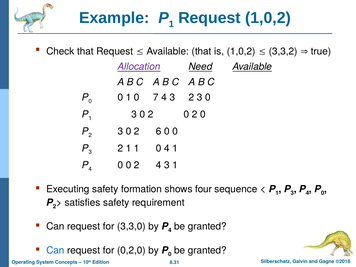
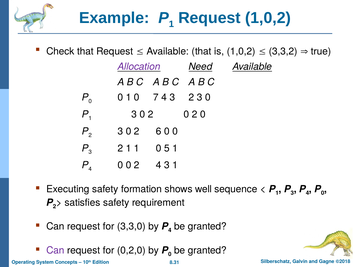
0 4: 4 -> 5 (167, 148)
four: four -> well (204, 189)
Can colour: blue -> purple (55, 250)
